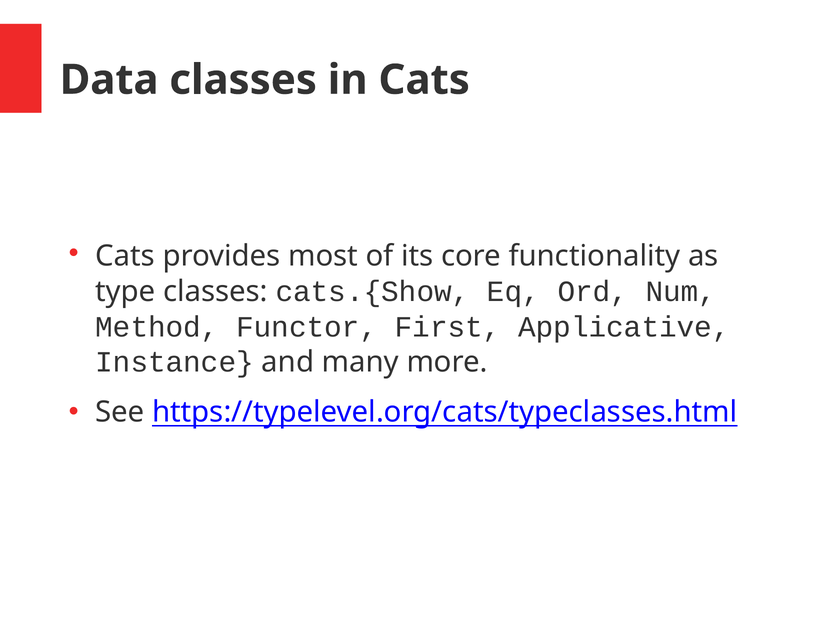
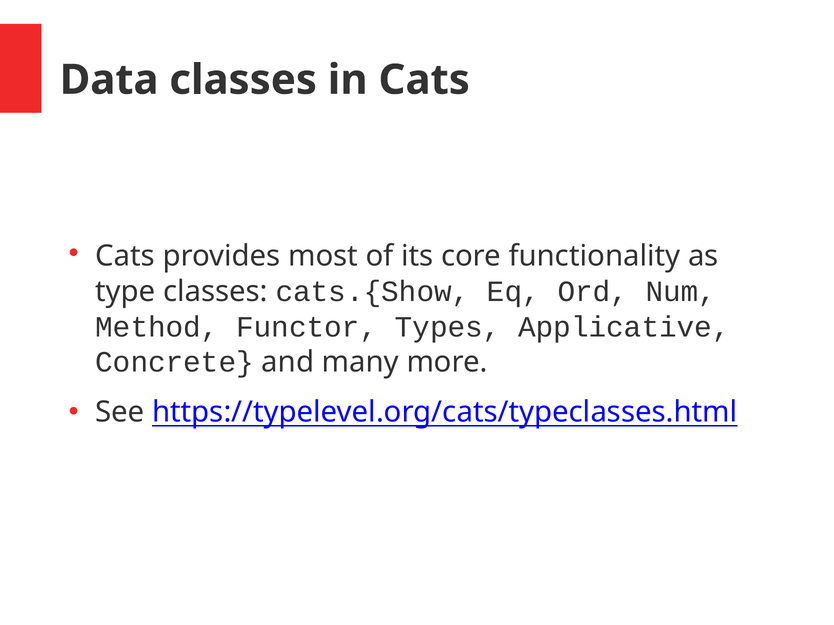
First: First -> Types (448, 327)
Instance: Instance -> Concrete (175, 362)
